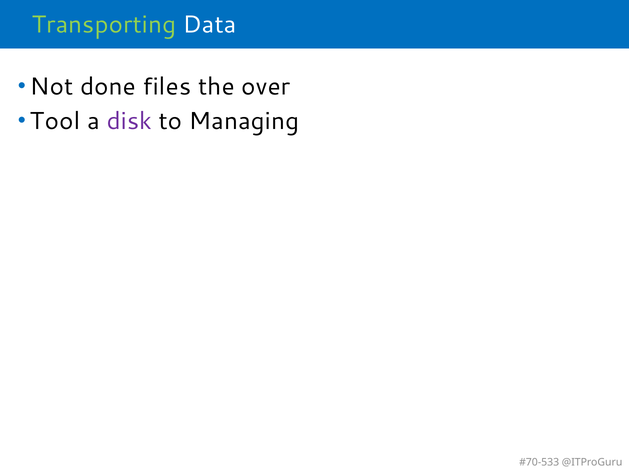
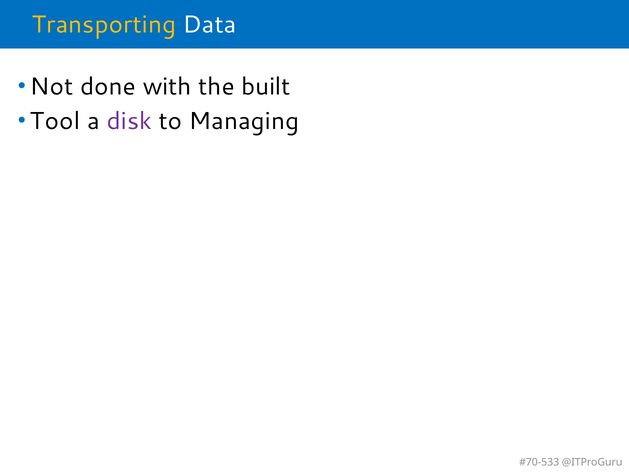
Transporting colour: light green -> yellow (104, 25)
files: files -> with (167, 87)
over: over -> built (266, 87)
